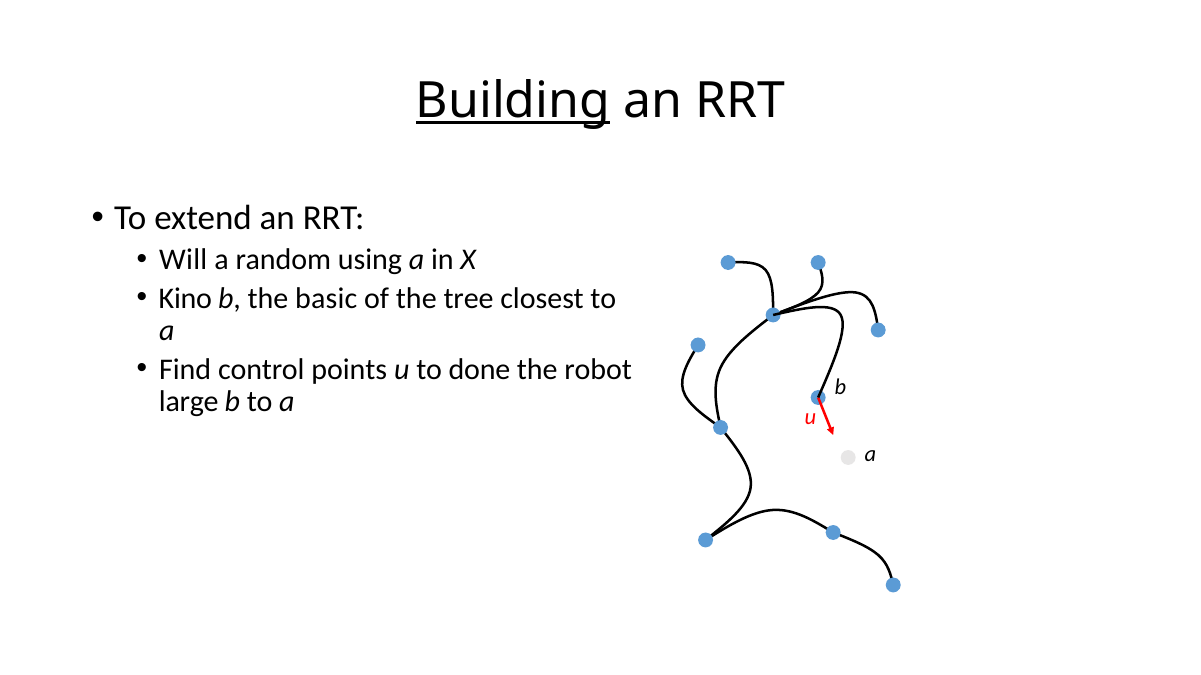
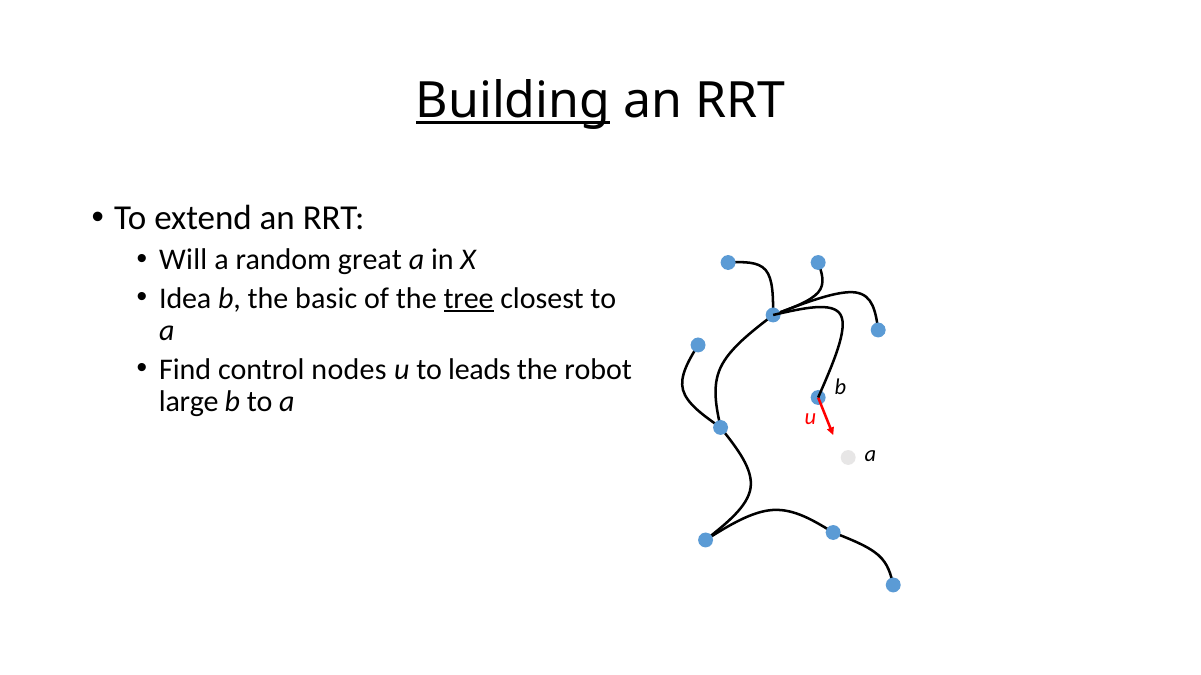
using: using -> great (370, 260)
Kino: Kino -> Idea (185, 298)
tree underline: none -> present (469, 298)
points: points -> nodes (349, 369)
done: done -> leads (479, 369)
